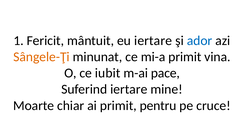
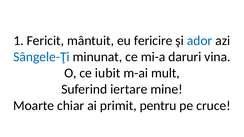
eu iertare: iertare -> fericire (153, 41)
Sângele-Ţi colour: orange -> blue (41, 57)
mi-a primit: primit -> daruri (185, 57)
pace: pace -> mult (165, 73)
